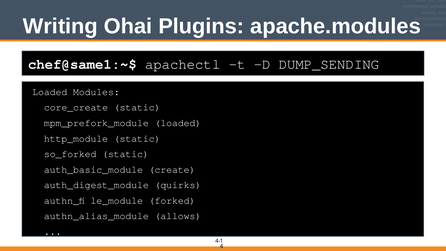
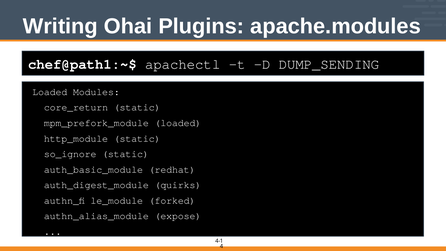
chef@same1:~$: chef@same1:~$ -> chef@path1:~$ (83, 64)
core_create: core_create -> core_return (76, 107)
so_forked: so_forked -> so_ignore (70, 154)
create: create -> redhat (172, 169)
allows: allows -> expose (178, 216)
